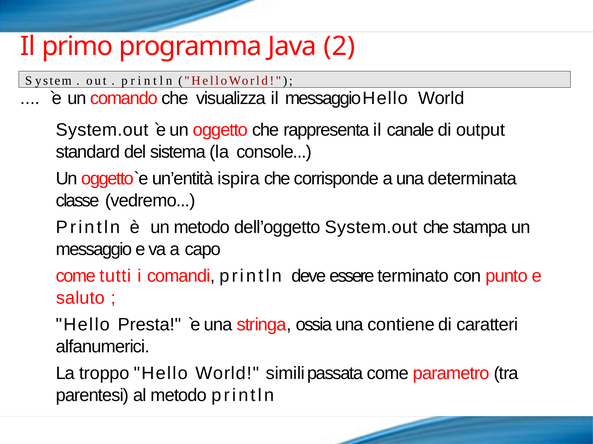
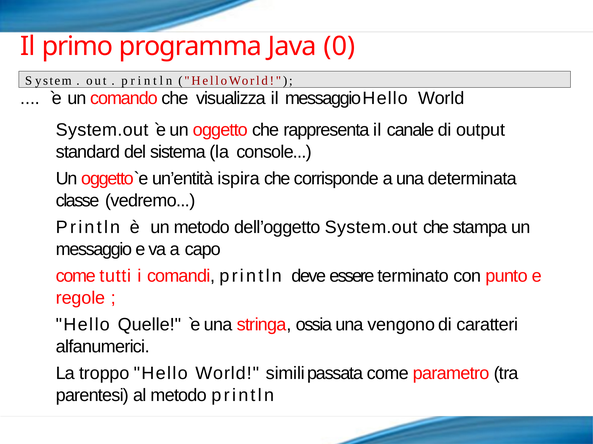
2: 2 -> 0 (339, 46)
saluto: saluto -> regole (81, 298)
Presta: Presta -> Quelle (150, 325)
contiene: contiene -> vengono (401, 325)
